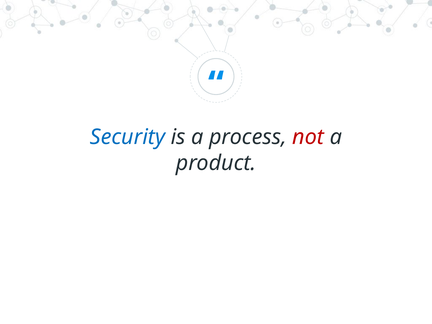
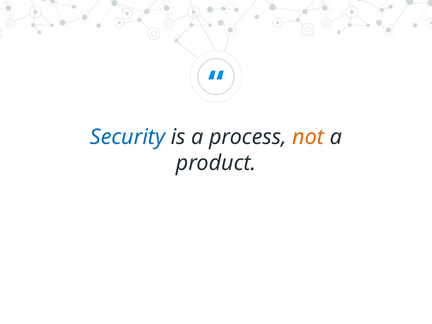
not colour: red -> orange (308, 137)
